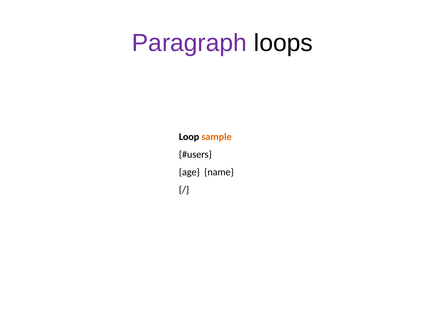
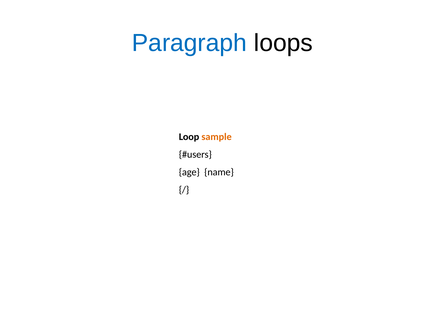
Paragraph colour: purple -> blue (189, 43)
